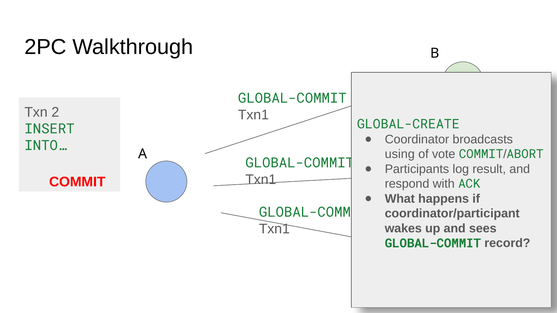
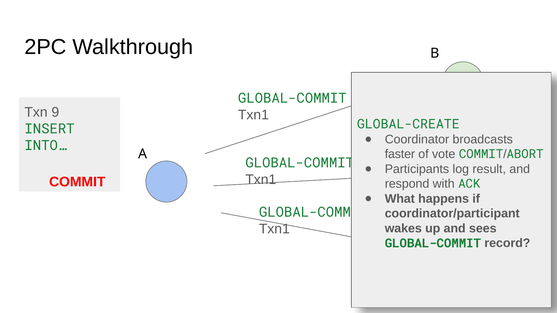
2: 2 -> 9 (55, 112)
using: using -> faster (400, 154)
